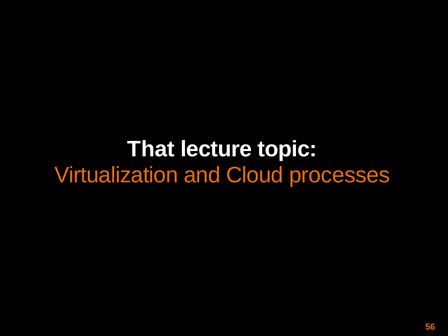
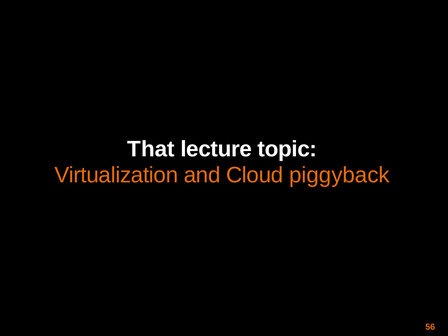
processes: processes -> piggyback (339, 175)
